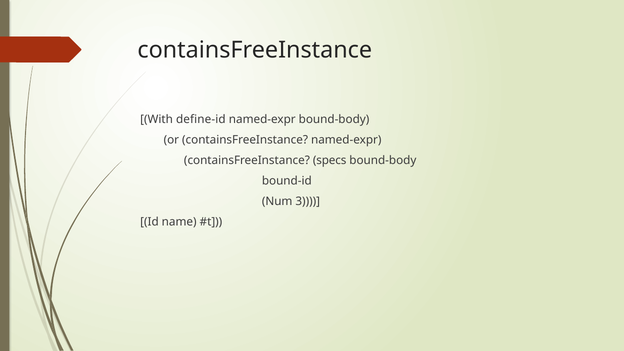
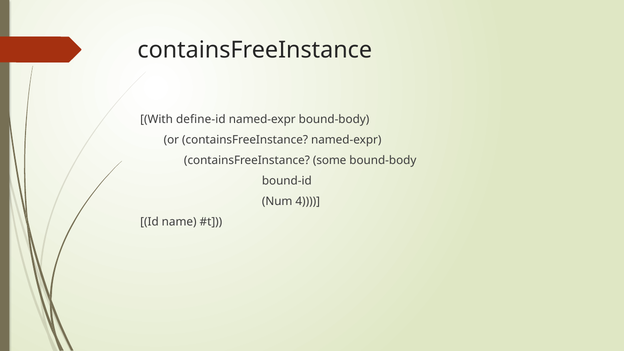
specs: specs -> some (330, 160)
3: 3 -> 4 (308, 202)
